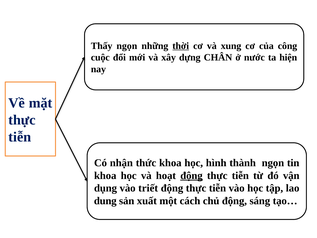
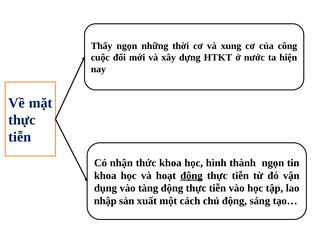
thời underline: present -> none (181, 46)
CHÂN: CHÂN -> HTKT (218, 57)
triết: triết -> tàng (148, 188)
dung: dung -> nhập (105, 201)
